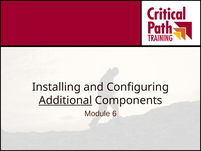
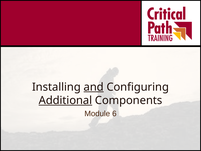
and underline: none -> present (94, 87)
